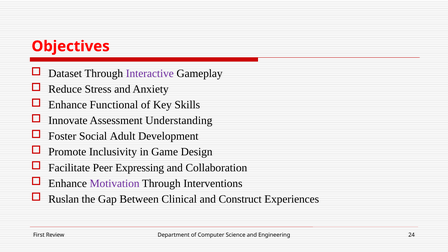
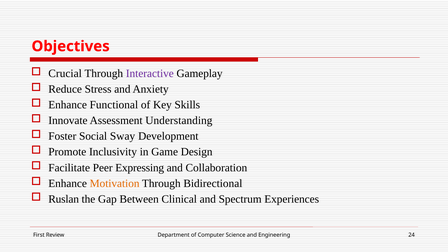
Dataset: Dataset -> Crucial (65, 74)
Adult: Adult -> Sway (123, 136)
Motivation colour: purple -> orange (115, 183)
Interventions: Interventions -> Bidirectional (213, 183)
Construct: Construct -> Spectrum (240, 199)
